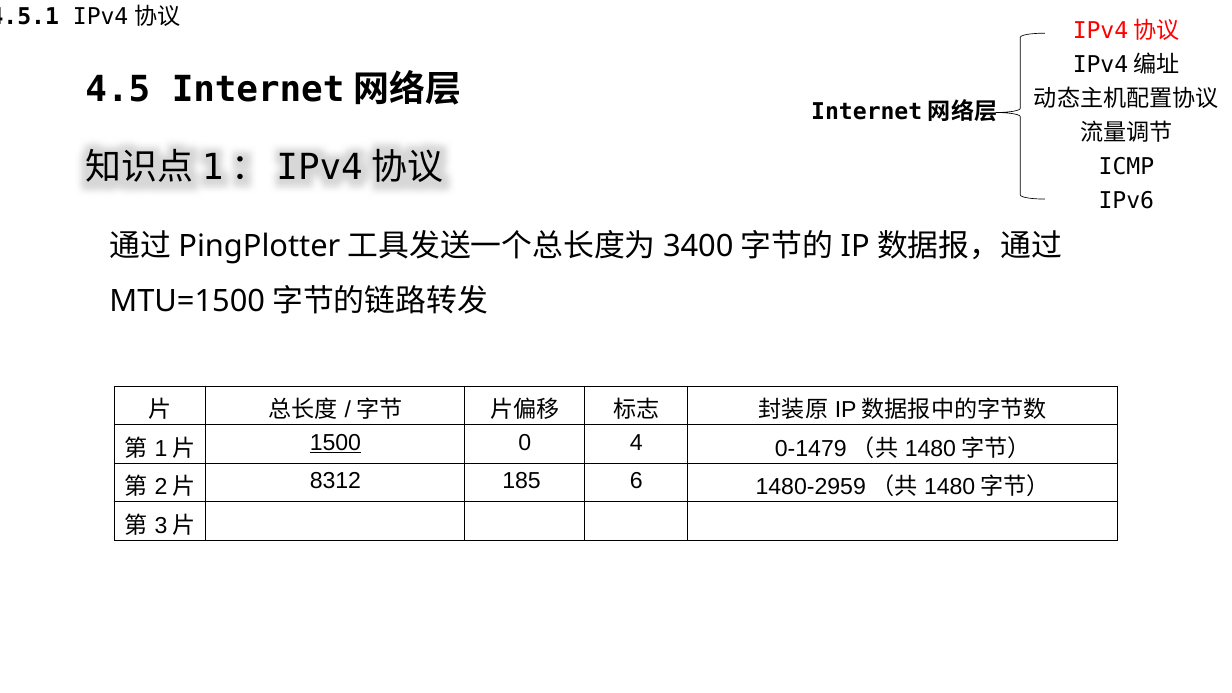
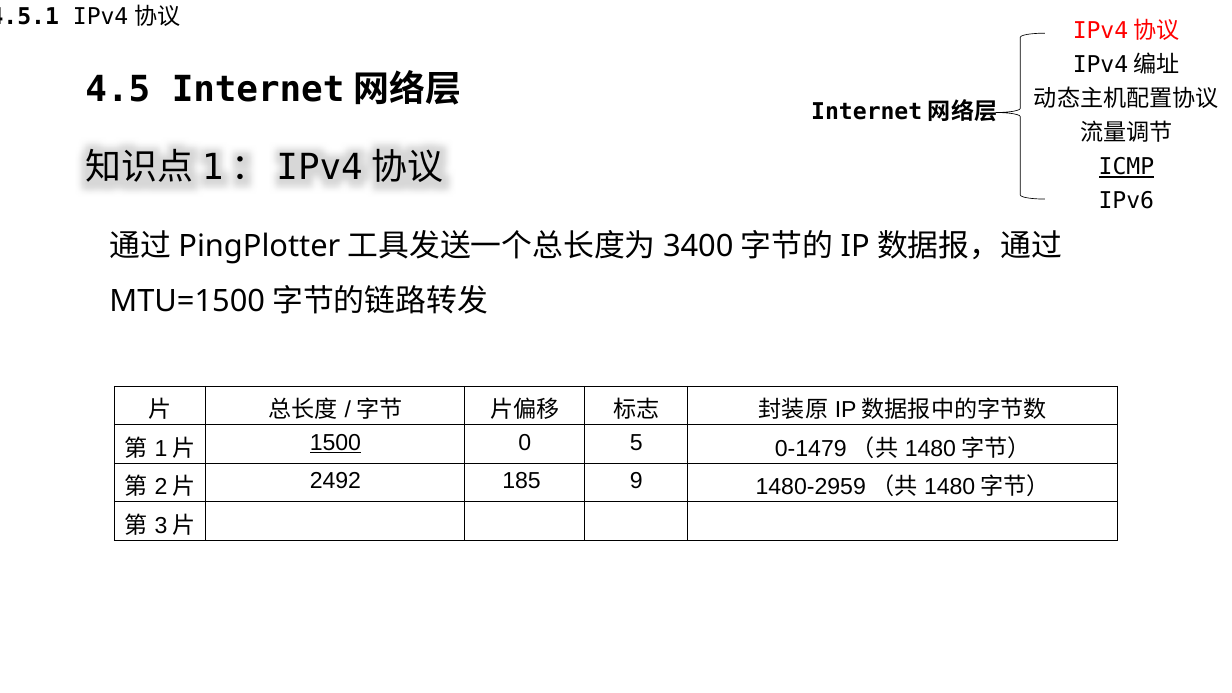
ICMP underline: none -> present (1126, 167)
4: 4 -> 5 (636, 443)
8312: 8312 -> 2492 (335, 481)
6: 6 -> 9 (636, 481)
